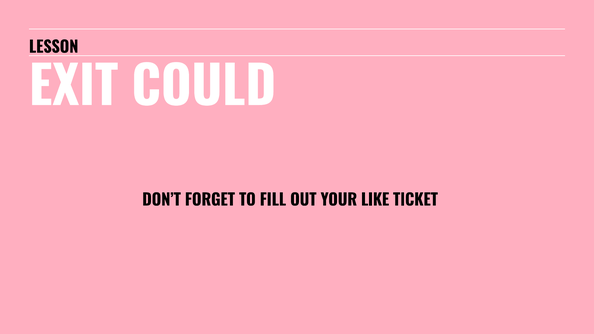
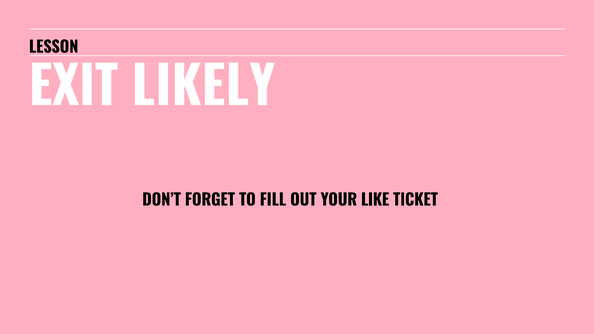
COULD: COULD -> LIKELY (204, 88)
